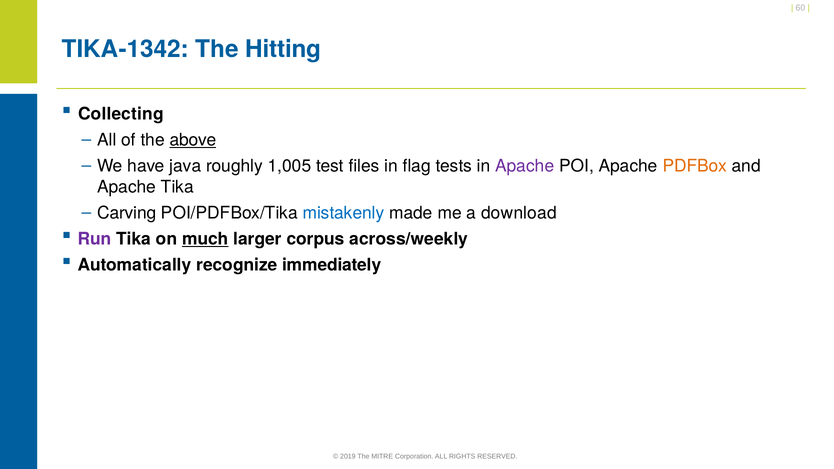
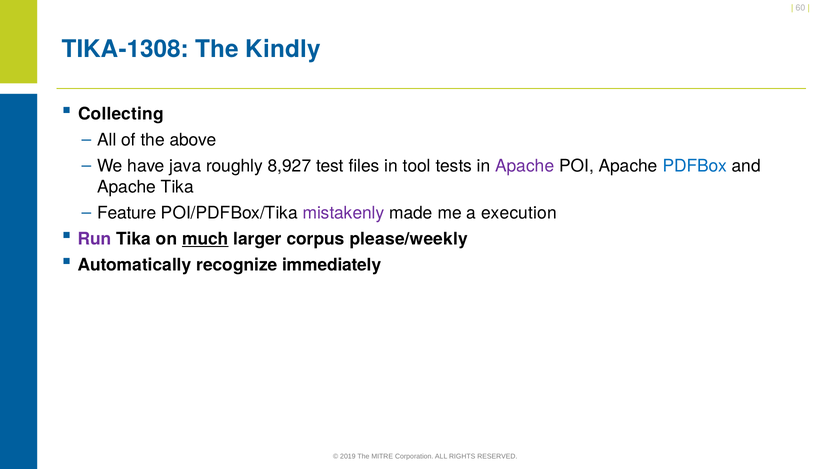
TIKA-1342: TIKA-1342 -> TIKA-1308 (125, 49)
Hitting: Hitting -> Kindly (283, 49)
above underline: present -> none (193, 140)
1,005: 1,005 -> 8,927 (289, 166)
flag: flag -> tool (417, 166)
PDFBox colour: orange -> blue (695, 166)
Carving: Carving -> Feature (127, 213)
mistakenly colour: blue -> purple (344, 213)
download: download -> execution (519, 213)
across/weekly: across/weekly -> please/weekly (409, 239)
